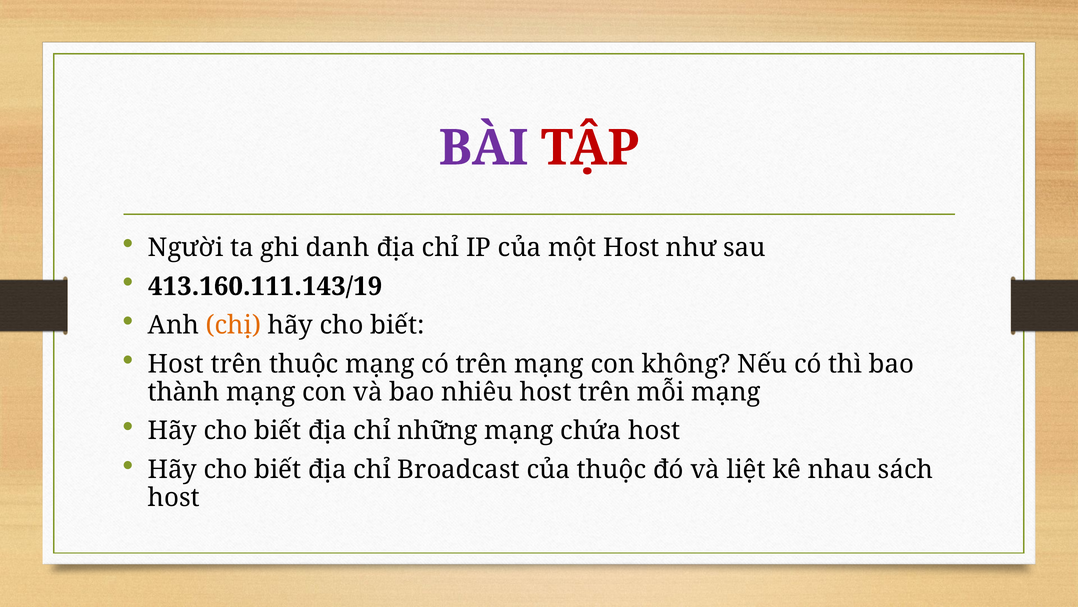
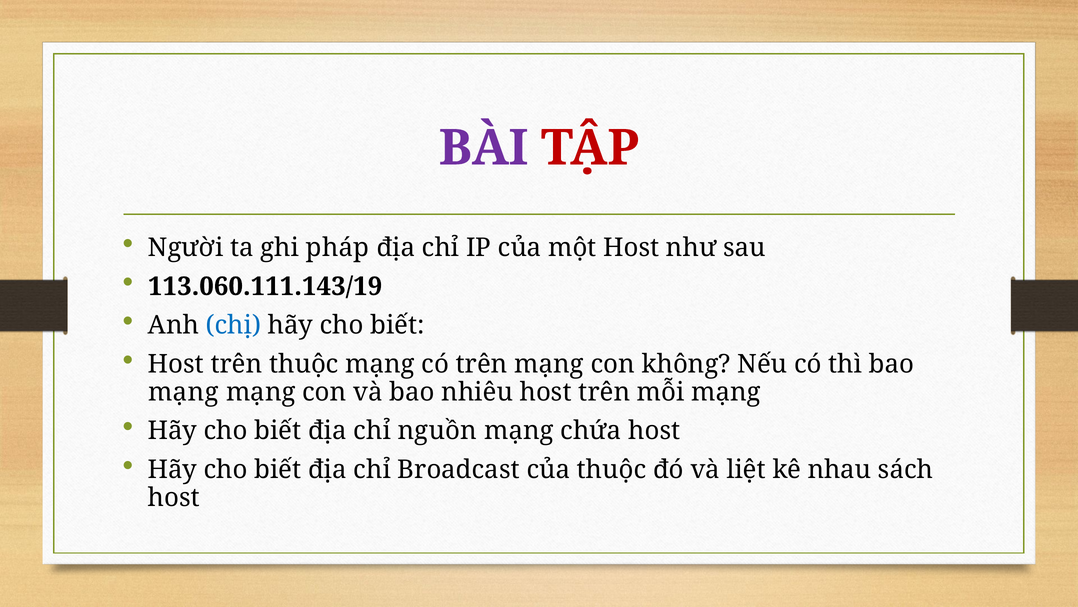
danh: danh -> pháp (338, 247)
413.160.111.143/19: 413.160.111.143/19 -> 113.060.111.143/19 (265, 286)
chị colour: orange -> blue (233, 325)
thành: thành -> mạng (183, 392)
những: những -> nguồn (437, 430)
